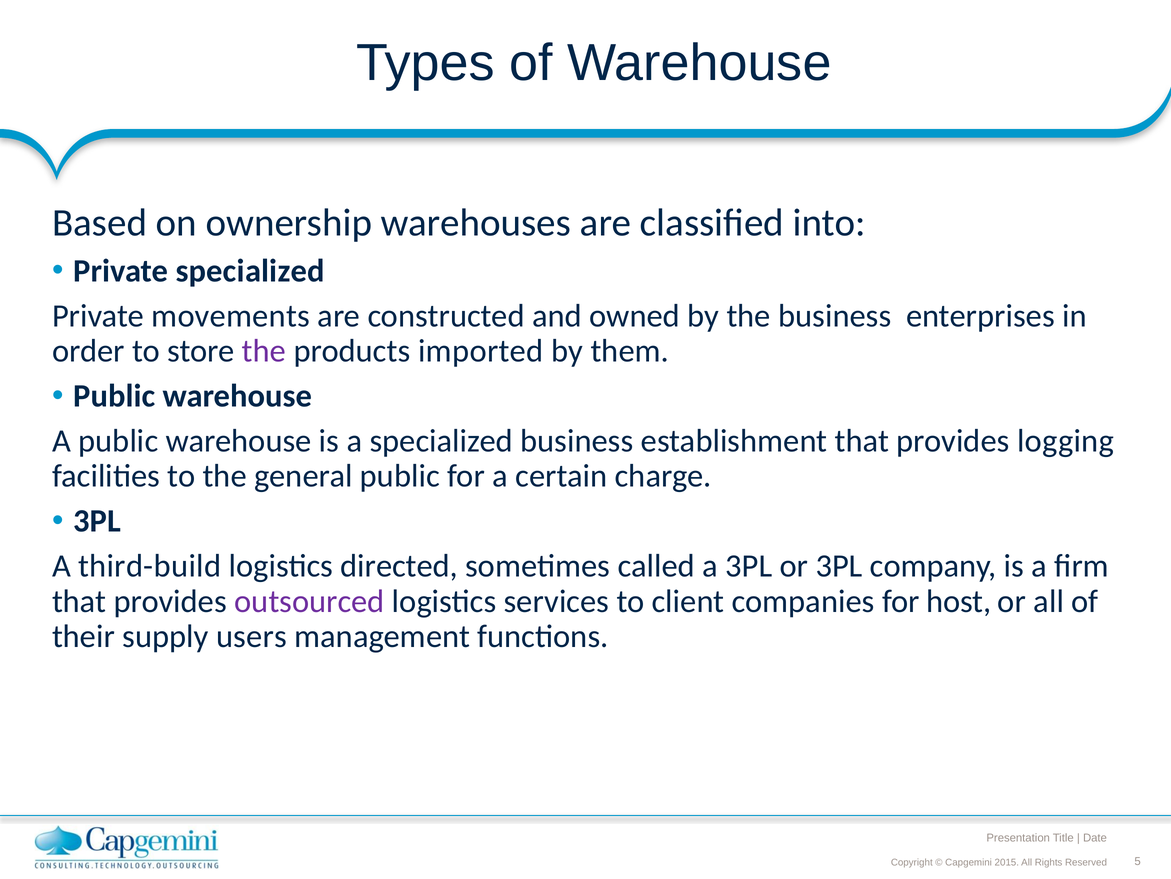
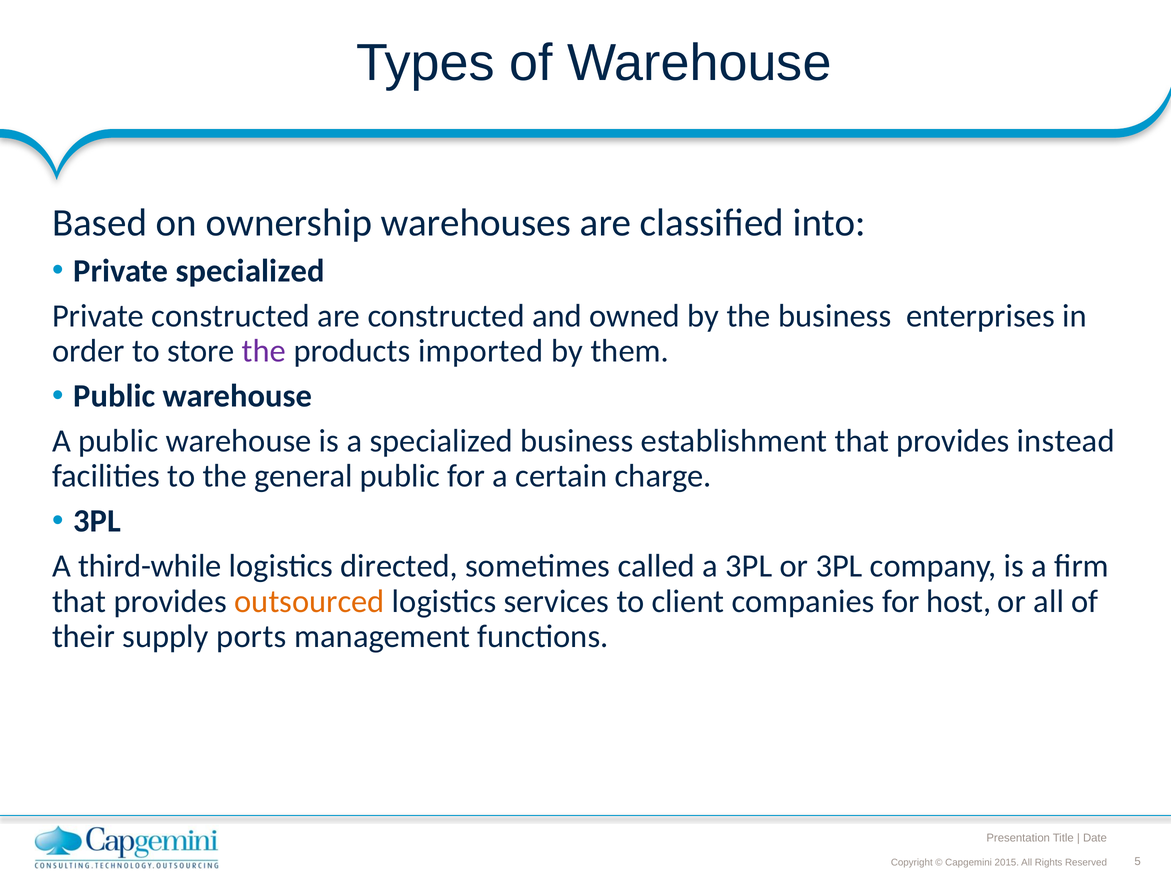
Private movements: movements -> constructed (231, 316)
logging: logging -> instead (1066, 441)
third-build: third-build -> third-while (150, 566)
outsourced colour: purple -> orange (309, 601)
users: users -> ports (251, 636)
